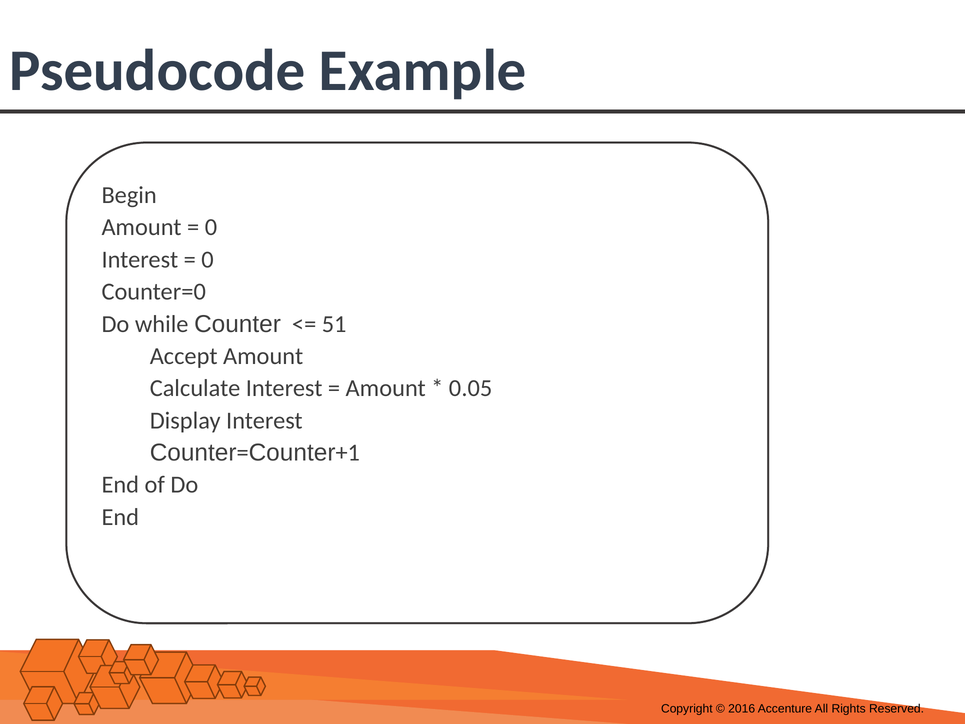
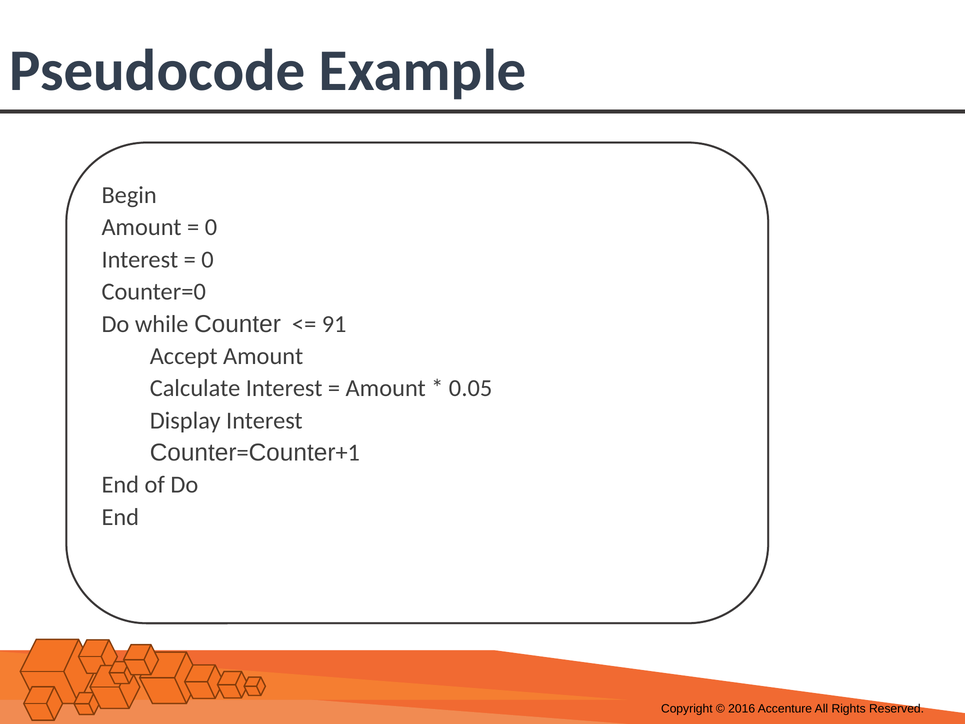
51: 51 -> 91 (334, 324)
